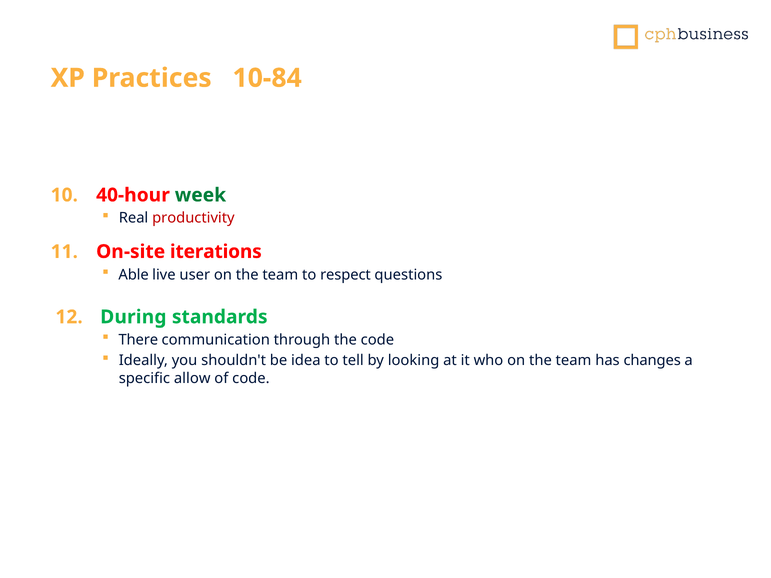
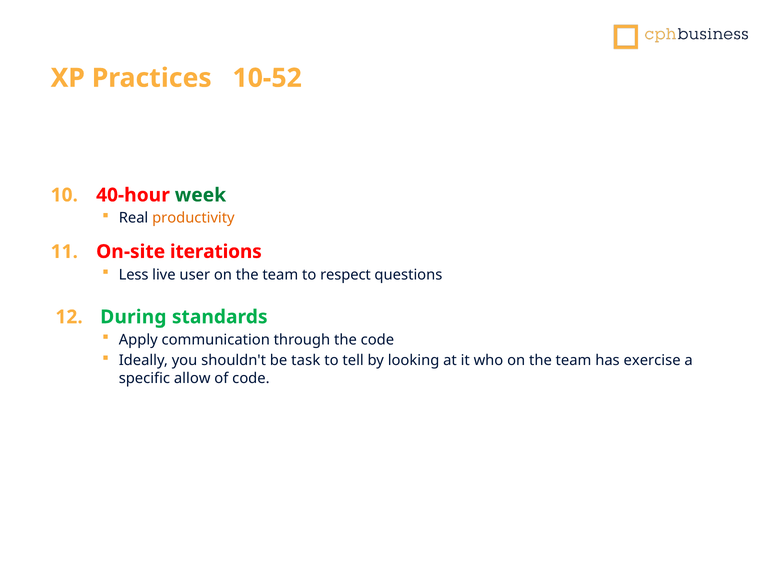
10-84: 10-84 -> 10-52 (267, 78)
productivity colour: red -> orange (193, 218)
Able: Able -> Less (134, 275)
There: There -> Apply (138, 340)
idea: idea -> task (306, 361)
changes: changes -> exercise (652, 361)
